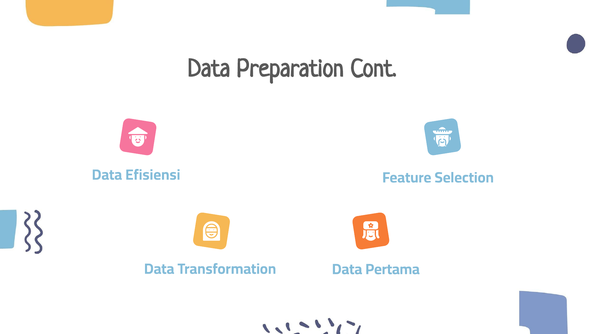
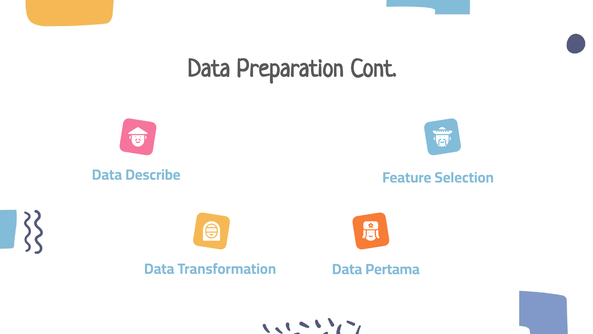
Efisiensi: Efisiensi -> Describe (153, 175)
